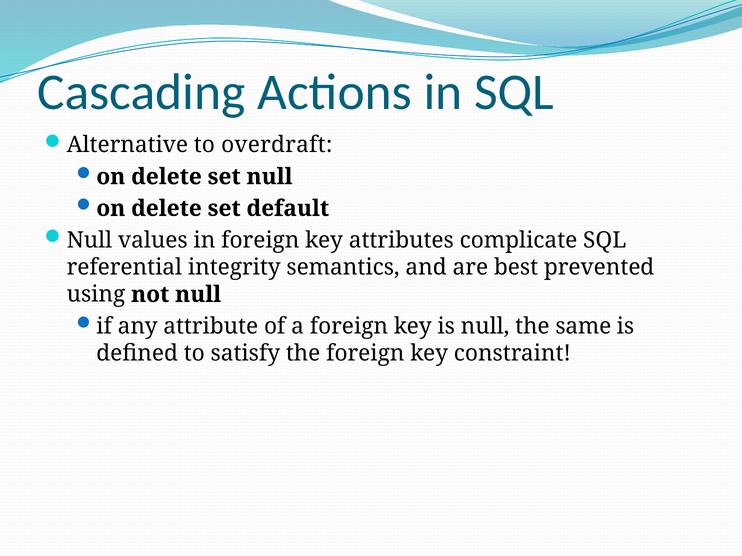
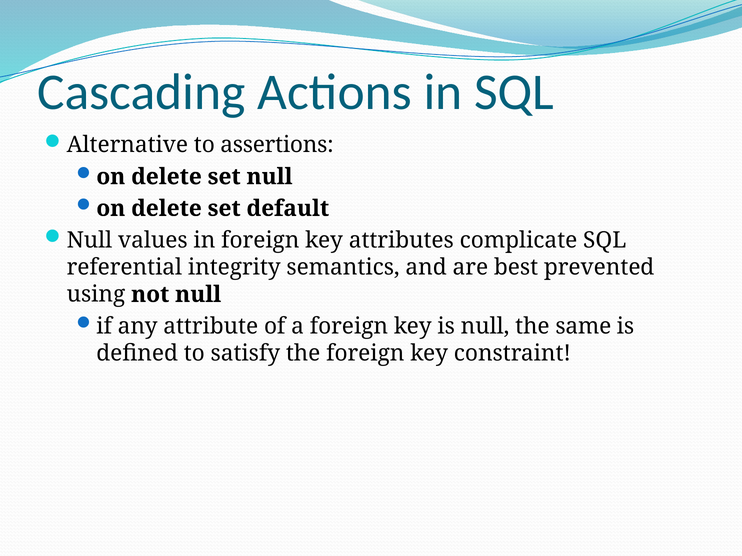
overdraft: overdraft -> assertions (277, 145)
